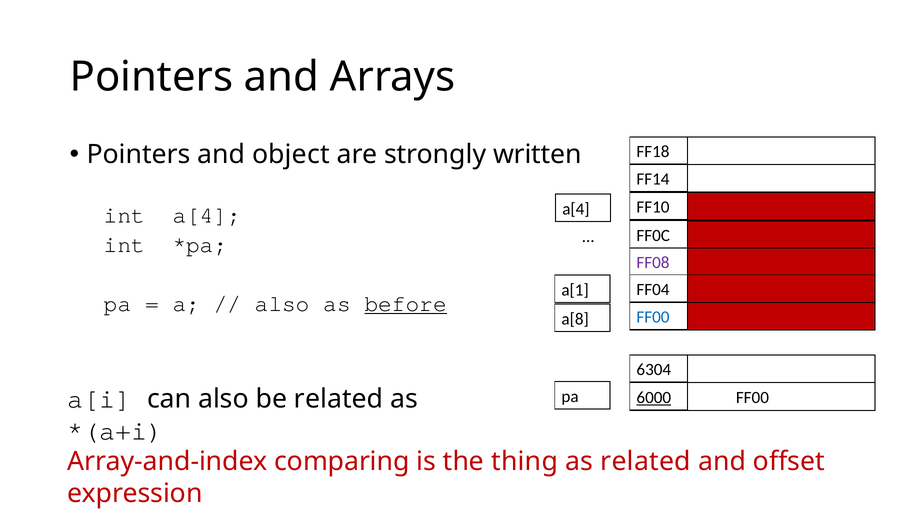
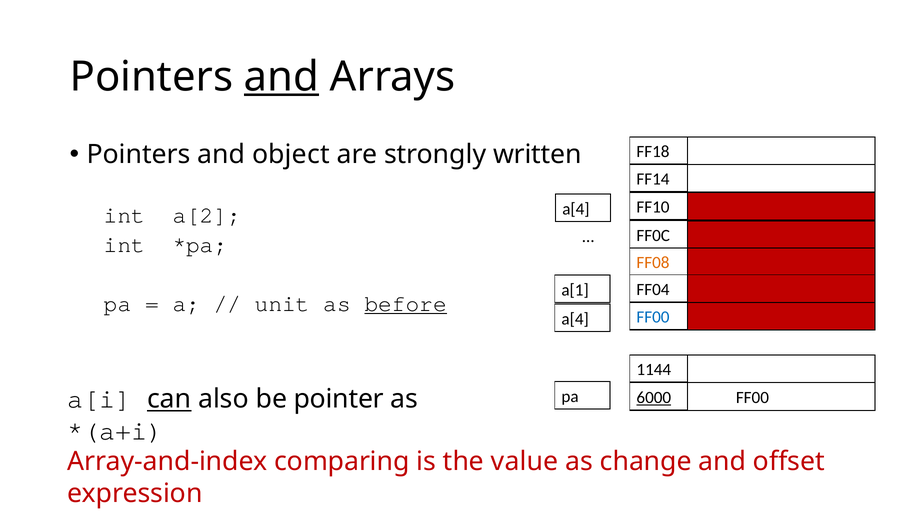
and underline: none -> present (281, 77)
int a[4: a[4 -> a[2 (207, 215)
FF08 colour: purple -> orange (653, 263)
also: also -> unit (282, 304)
a[8: a[8 -> a[4 (575, 319)
6304: 6304 -> 1144 (654, 370)
can underline: none -> present (169, 399)
be related: related -> pointer (339, 399)
thing: thing -> value (525, 461)
as related: related -> change (646, 461)
